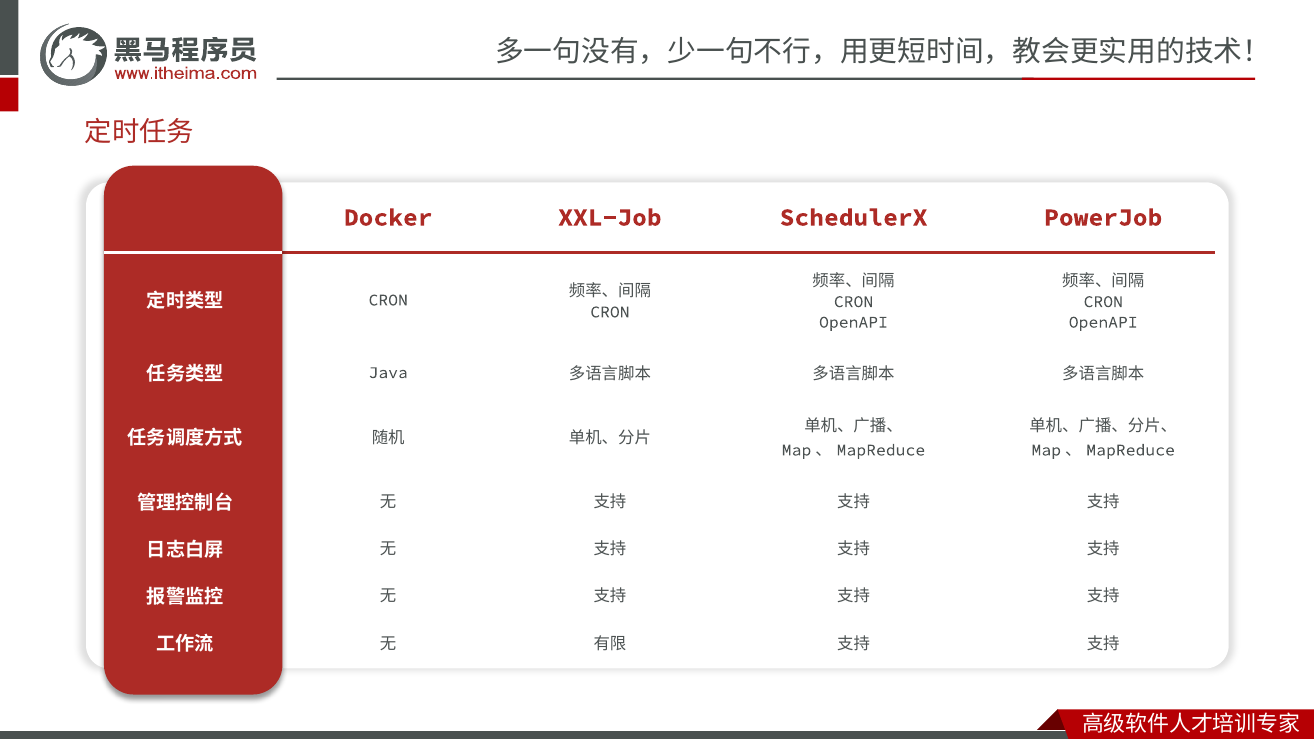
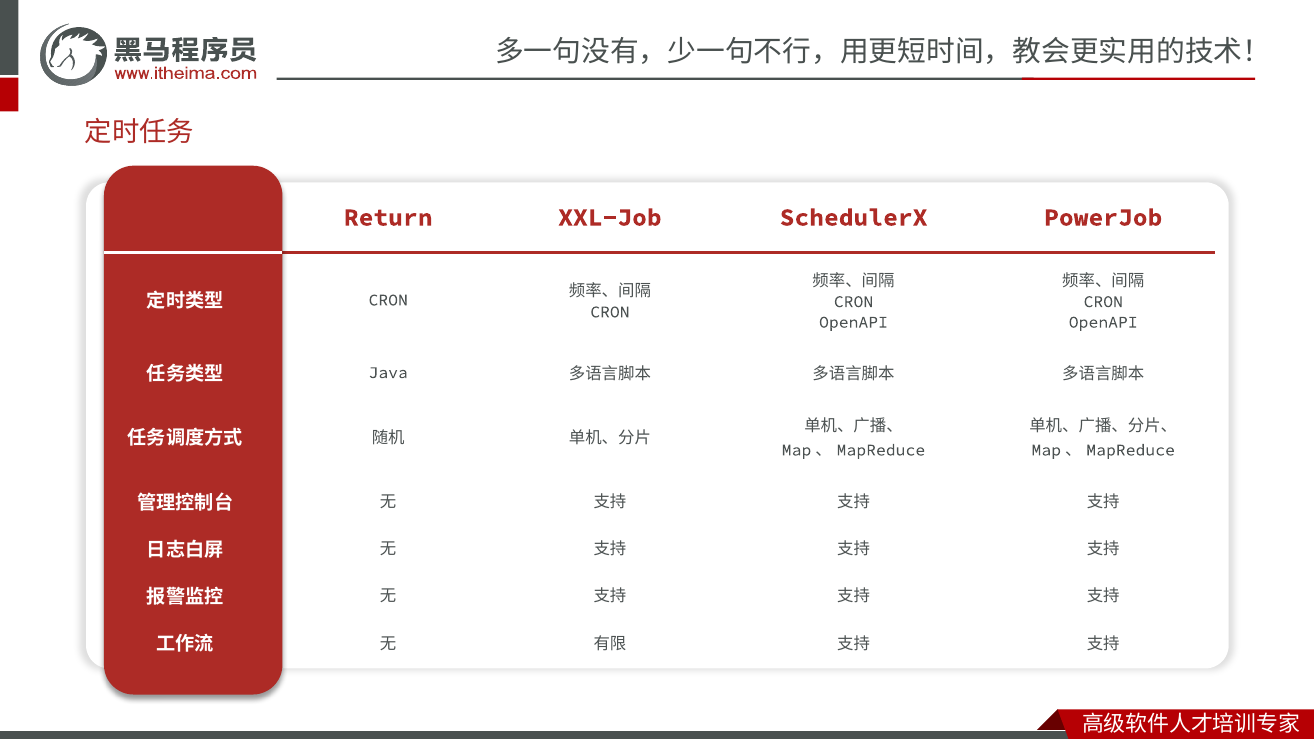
Docker: Docker -> Return (388, 217)
